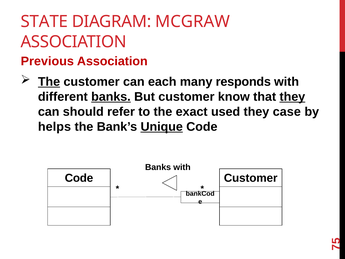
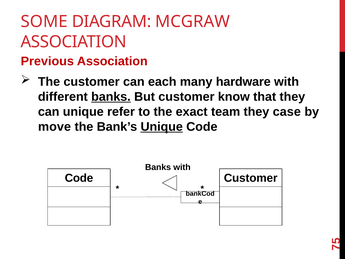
STATE: STATE -> SOME (44, 22)
The underline: present -> none (49, 82)
responds: responds -> hardware (243, 82)
they underline: present -> none (292, 97)
can should: should -> unique (83, 112)
used: used -> team (226, 112)
helps: helps -> move (54, 127)
